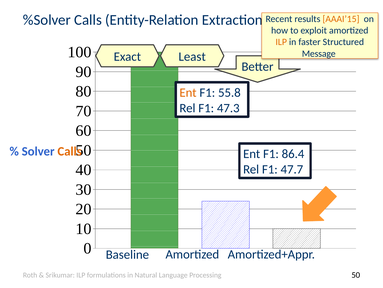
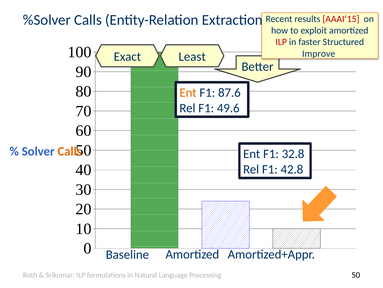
AAAI’15 colour: orange -> red (341, 19)
ILP colour: orange -> red (281, 42)
Message: Message -> Improve (319, 53)
55.8: 55.8 -> 87.6 (229, 92)
47.3: 47.3 -> 49.6 (228, 108)
86.4: 86.4 -> 32.8 (293, 154)
47.7: 47.7 -> 42.8 (292, 169)
